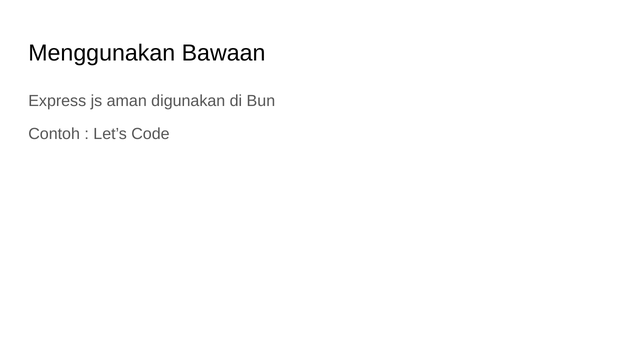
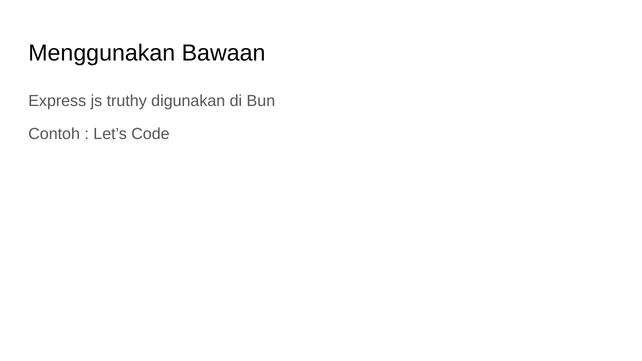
aman: aman -> truthy (127, 101)
